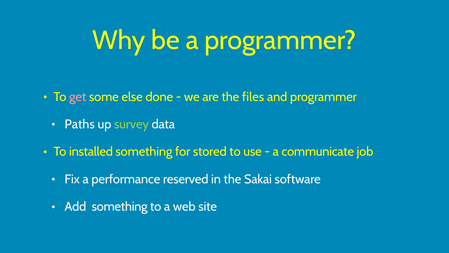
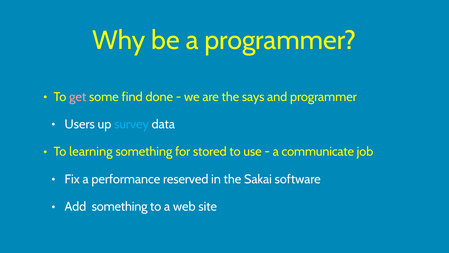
else: else -> find (132, 97)
files: files -> says (253, 97)
Paths: Paths -> Users (80, 124)
survey colour: light green -> light blue (131, 124)
installed: installed -> learning (91, 152)
